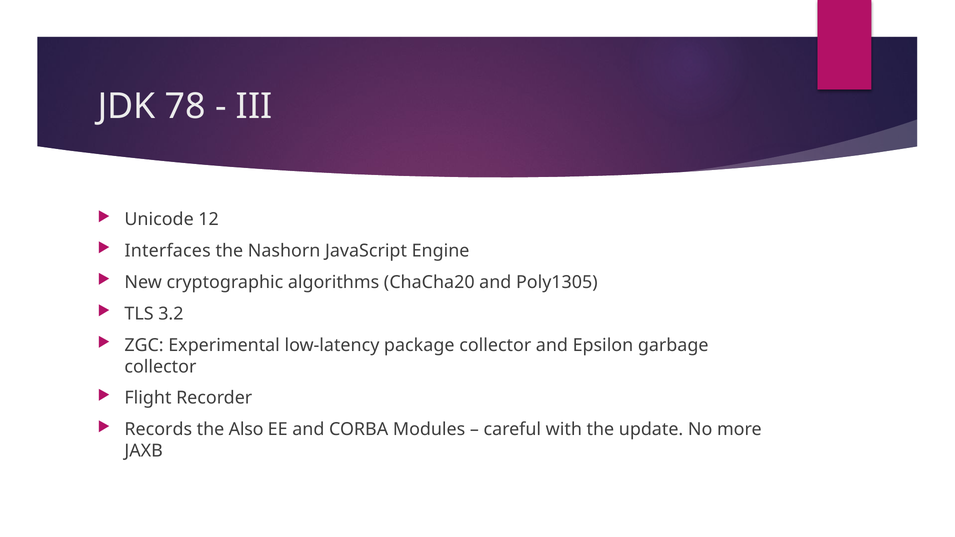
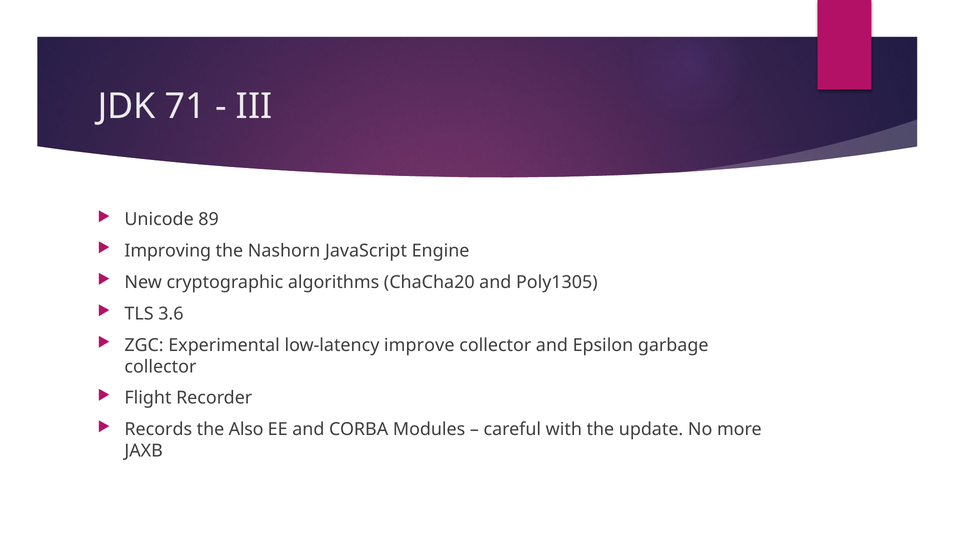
78: 78 -> 71 (185, 106)
12: 12 -> 89 (209, 220)
Interfaces: Interfaces -> Improving (168, 251)
3.2: 3.2 -> 3.6 (171, 314)
package: package -> improve (419, 345)
